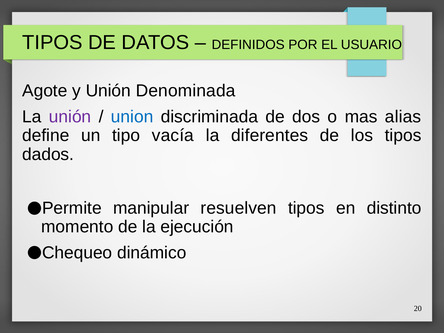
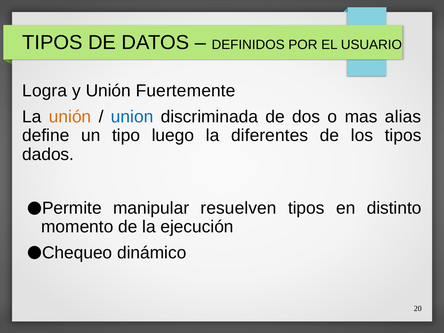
Agote: Agote -> Logra (45, 91)
Denominada: Denominada -> Fuertemente (186, 91)
unión colour: purple -> orange (70, 117)
vacía: vacía -> luego (173, 136)
